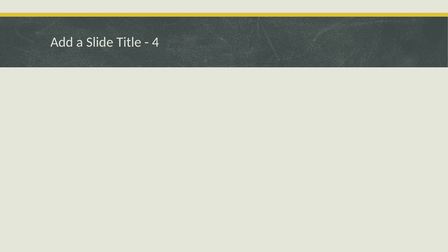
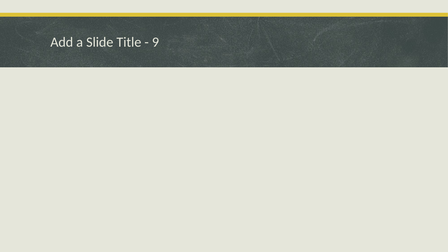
4: 4 -> 9 (155, 42)
